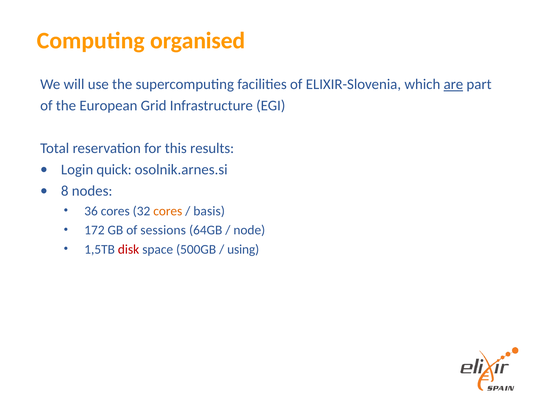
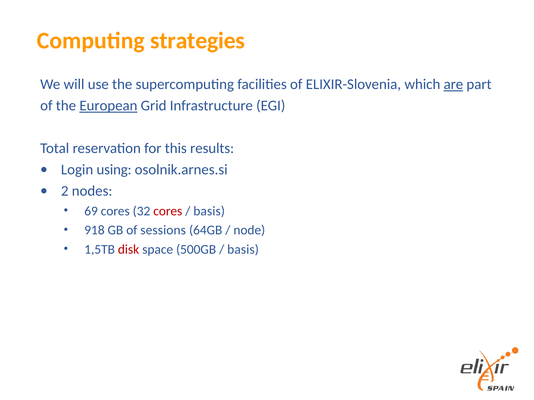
organised: organised -> strategies (198, 41)
European underline: none -> present (108, 106)
quick: quick -> using (114, 170)
8: 8 -> 2 (65, 191)
36: 36 -> 69 (91, 211)
cores colour: orange -> red (168, 211)
172: 172 -> 918 (94, 231)
using: using -> basis (243, 250)
